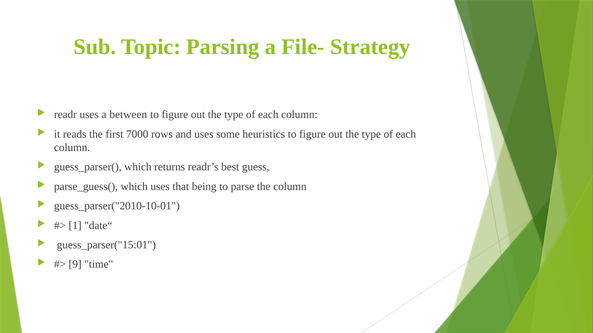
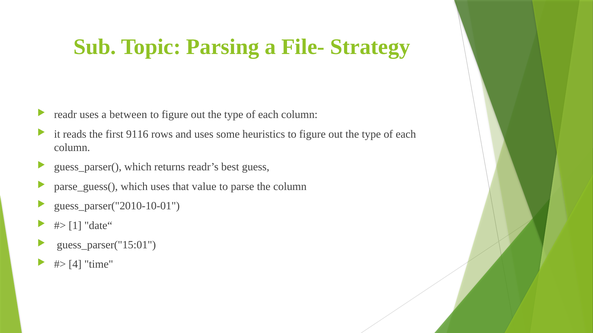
7000: 7000 -> 9116 (137, 134)
being: being -> value (204, 187)
9: 9 -> 4 (75, 265)
